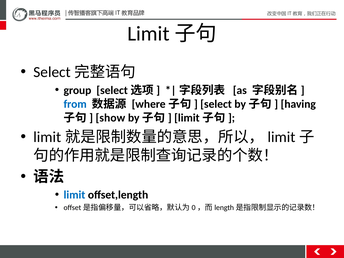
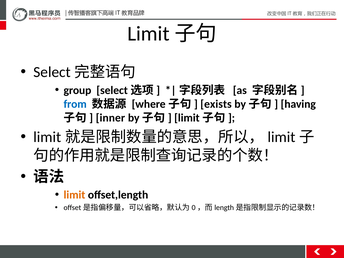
select: select -> exists (216, 104)
show: show -> inner (110, 118)
limit colour: blue -> orange (74, 195)
